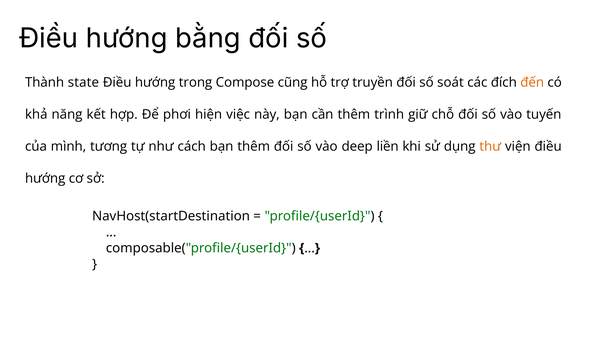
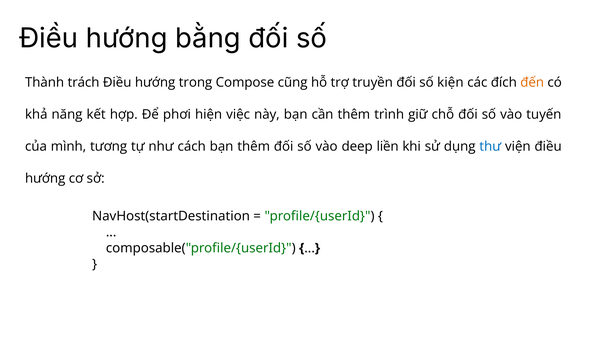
state: state -> trách (84, 82)
soát: soát -> kiện (450, 82)
thư colour: orange -> blue (490, 146)
